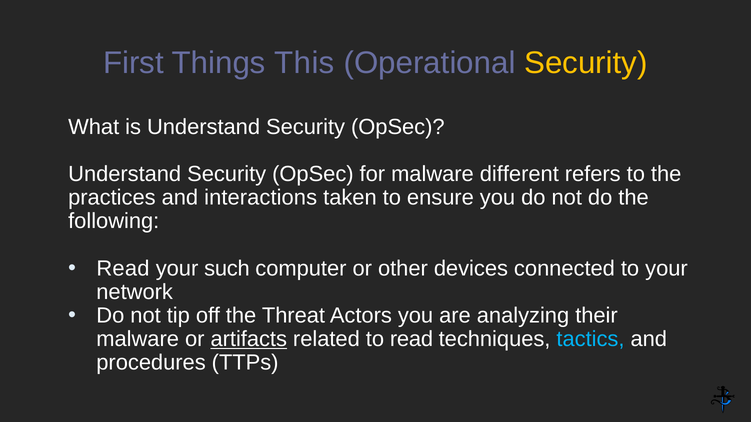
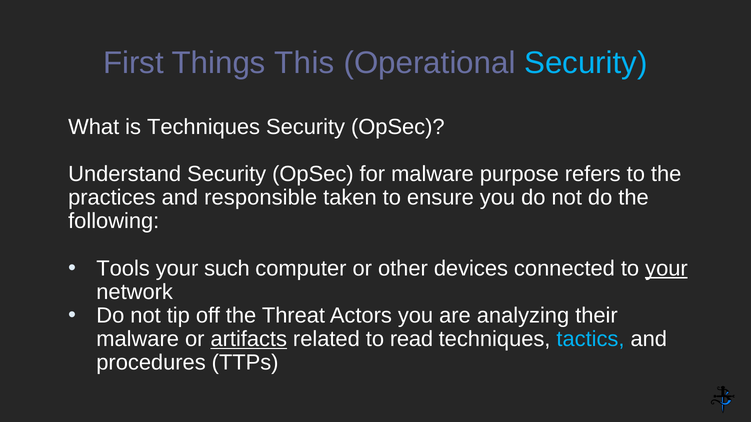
Security colour: yellow -> light blue (586, 63)
is Understand: Understand -> Techniques (204, 127)
different: different -> purpose (519, 174)
interactions: interactions -> responsible (261, 198)
Read: Read -> Tools (123, 269)
your underline: none -> present (666, 269)
